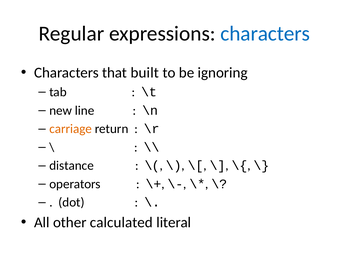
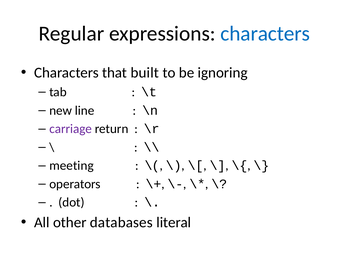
carriage colour: orange -> purple (71, 129)
distance: distance -> meeting (71, 166)
calculated: calculated -> databases (121, 223)
